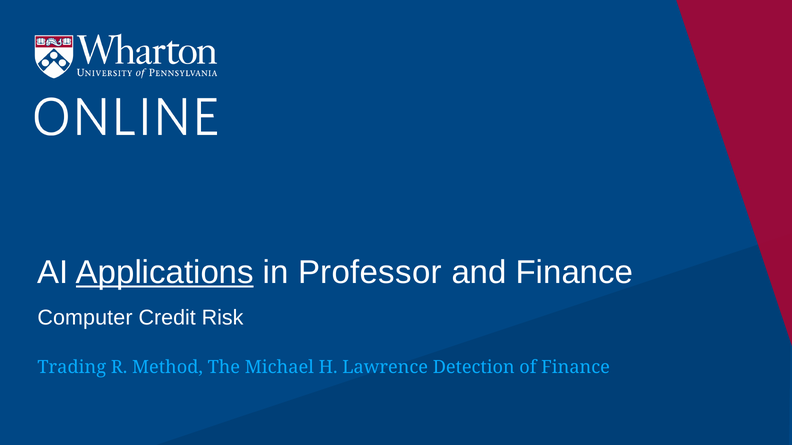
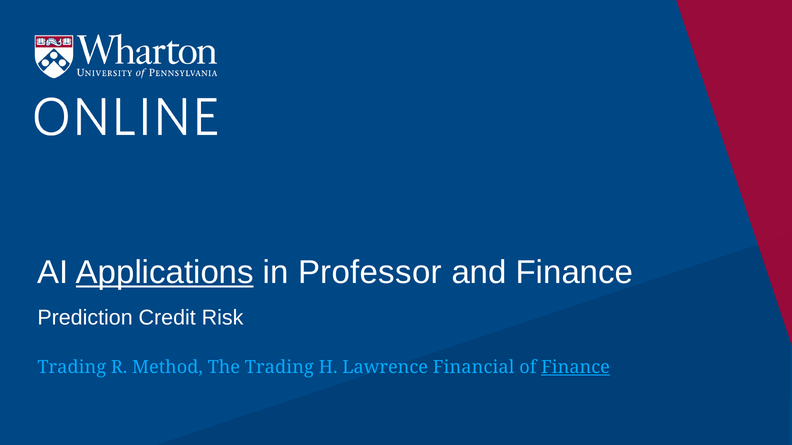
Computer: Computer -> Prediction (85, 318)
The Michael: Michael -> Trading (279, 367)
Detection: Detection -> Financial (474, 367)
Finance underline: none -> present (576, 367)
